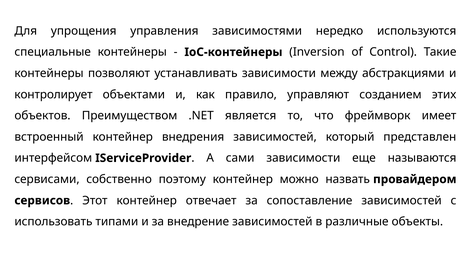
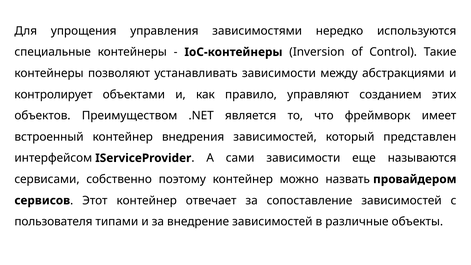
использовать: использовать -> пользователя (53, 222)
